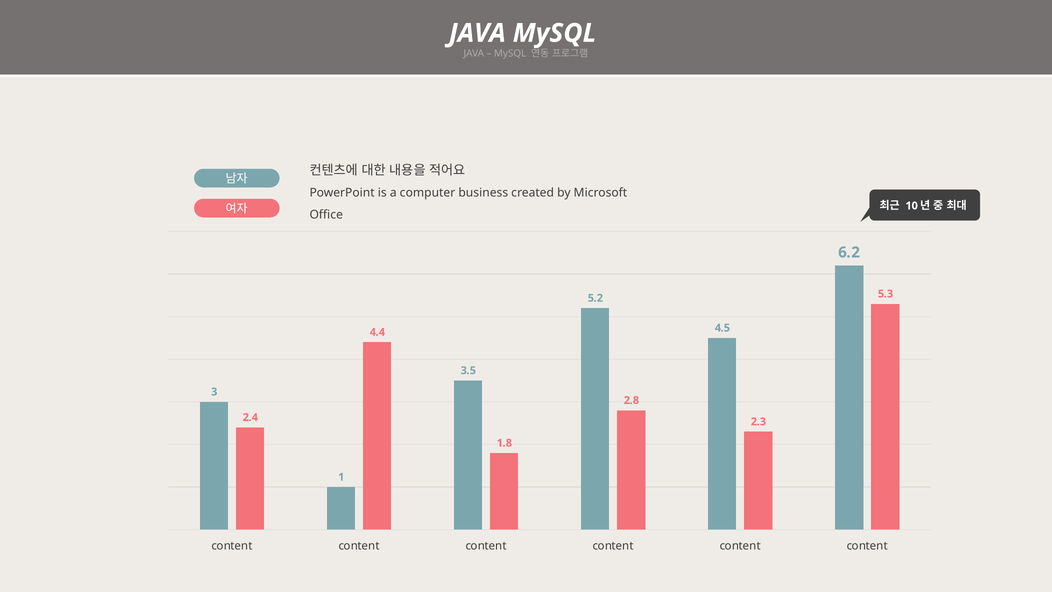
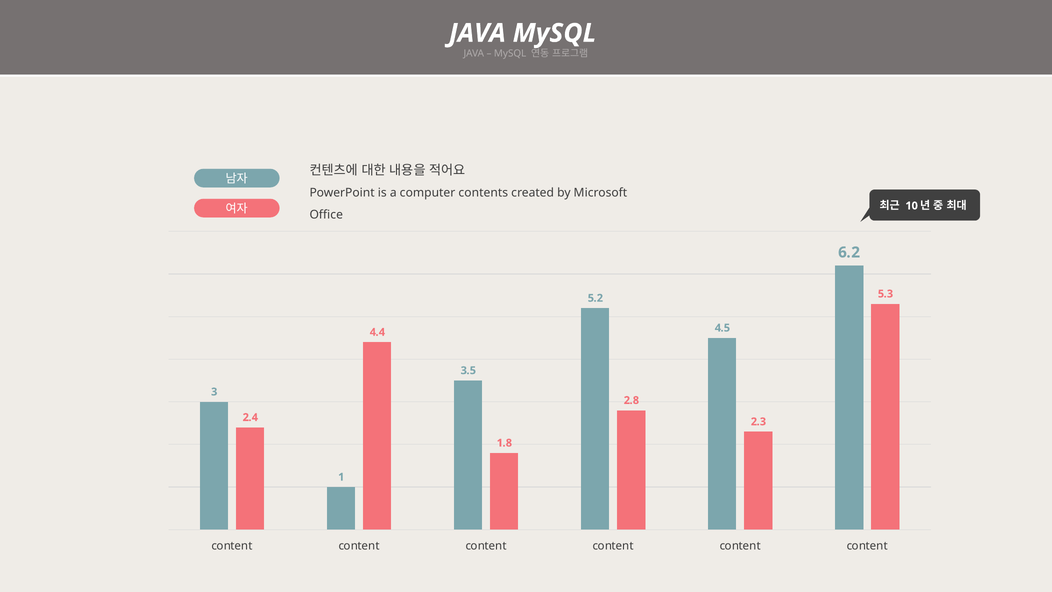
business: business -> contents (483, 193)
